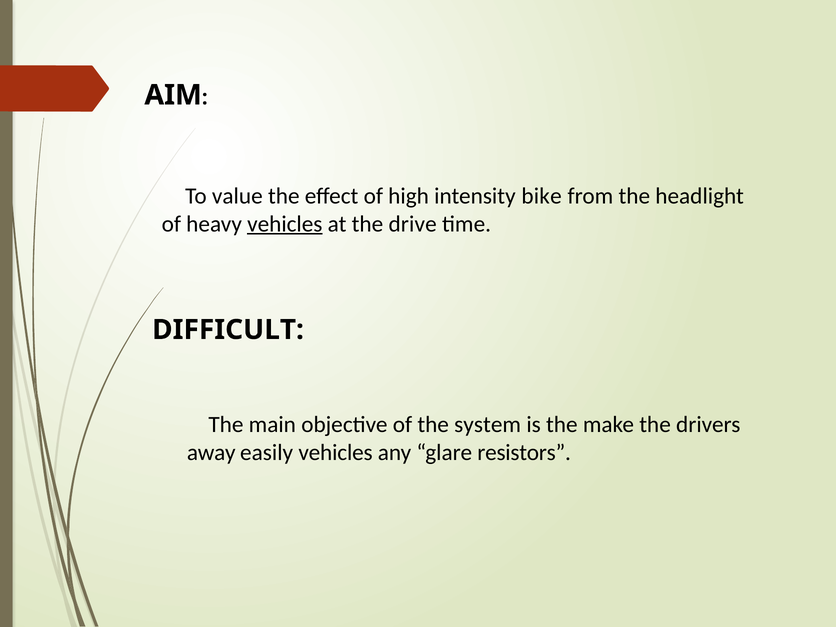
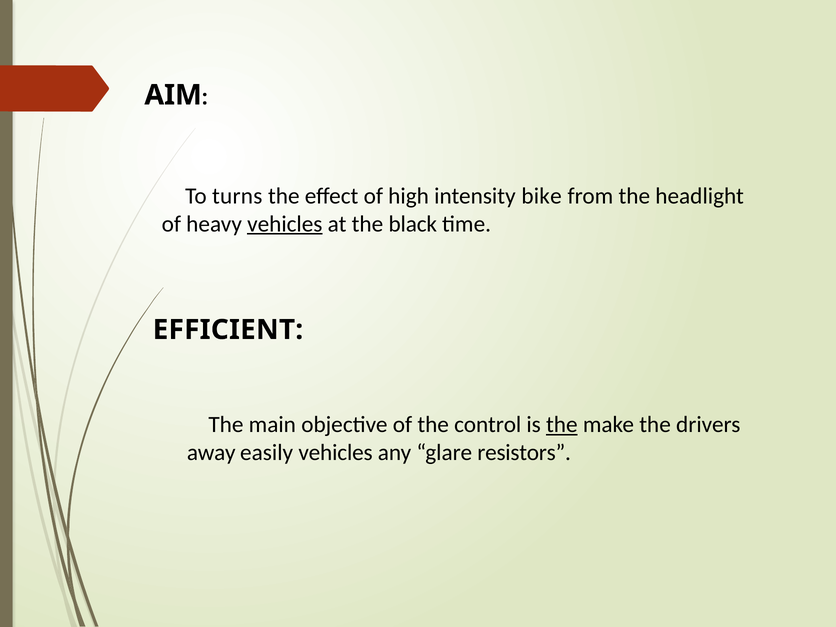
value: value -> turns (237, 196)
drive: drive -> black (413, 224)
DIFFICULT: DIFFICULT -> EFFICIENT (228, 330)
system: system -> control (488, 425)
the underline: none -> present (562, 425)
